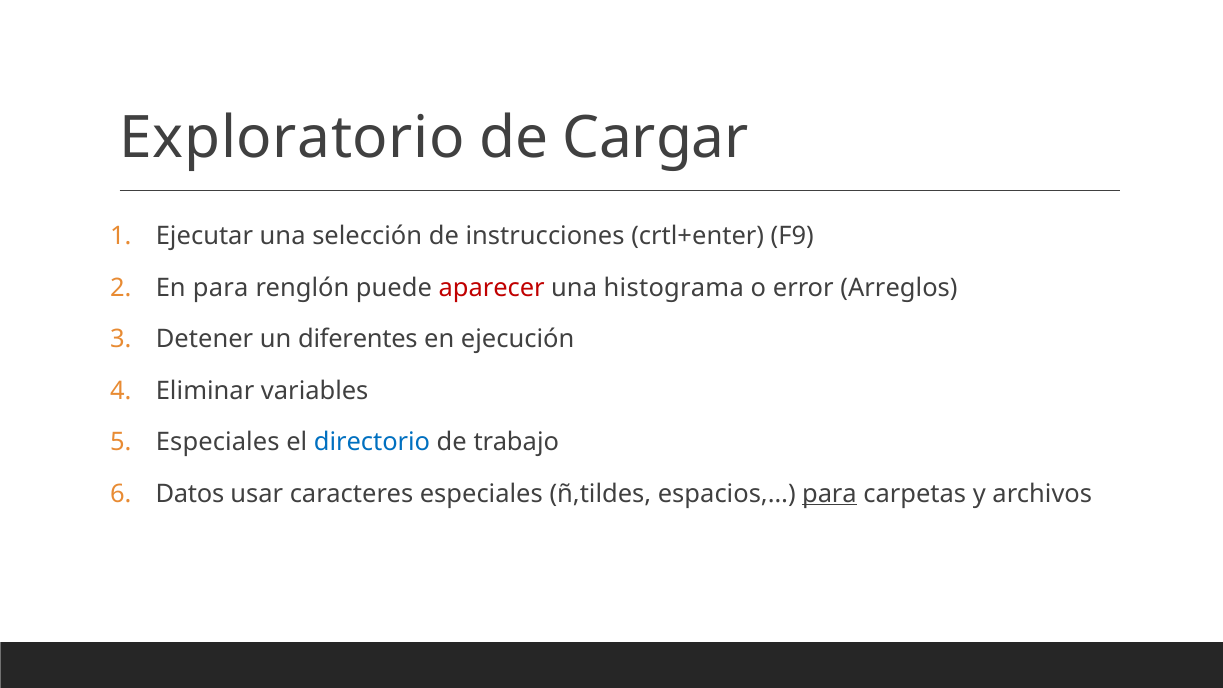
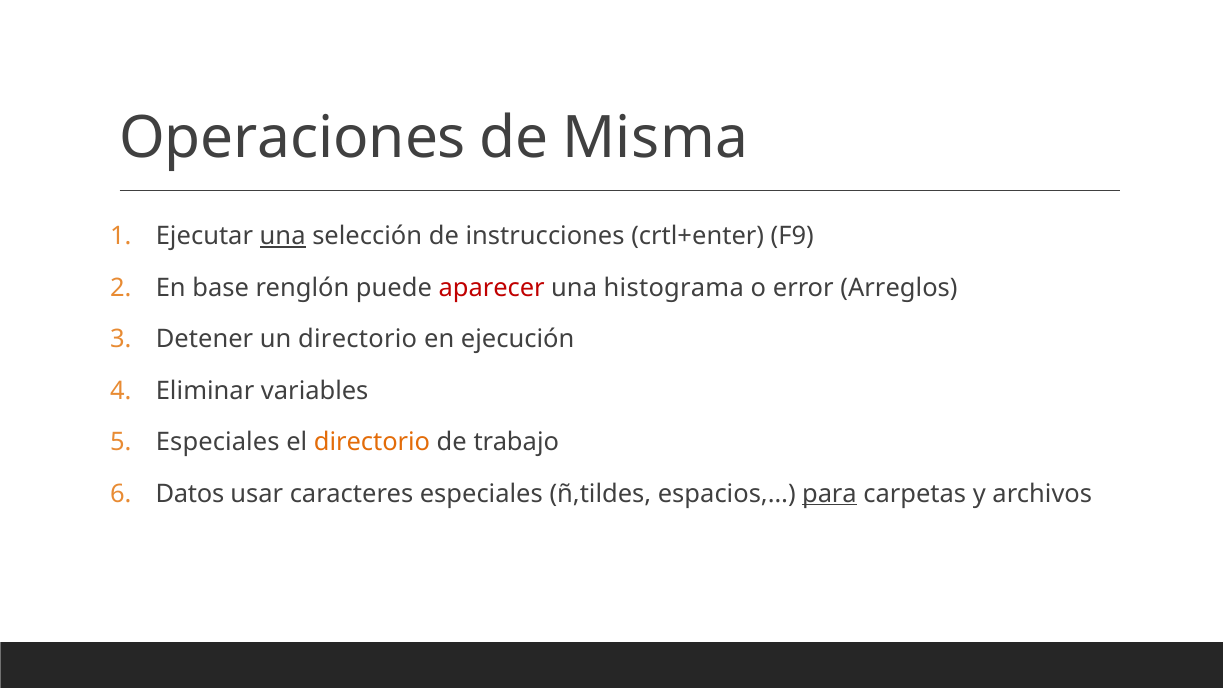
Exploratorio: Exploratorio -> Operaciones (293, 138)
Cargar: Cargar -> Misma (655, 138)
una underline: none -> present (283, 236)
En para: para -> base (221, 288)
un diferentes: diferentes -> directorio (358, 339)
directorio colour: blue -> orange (372, 442)
